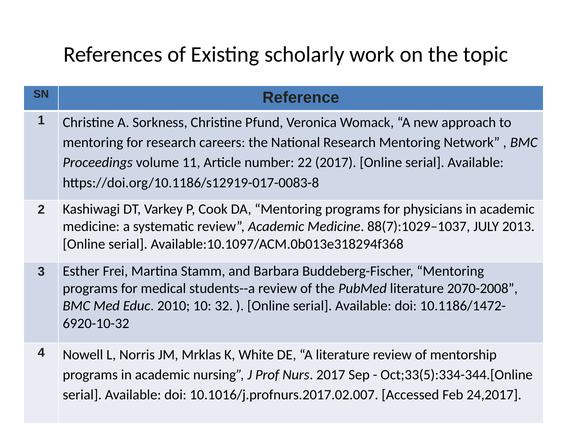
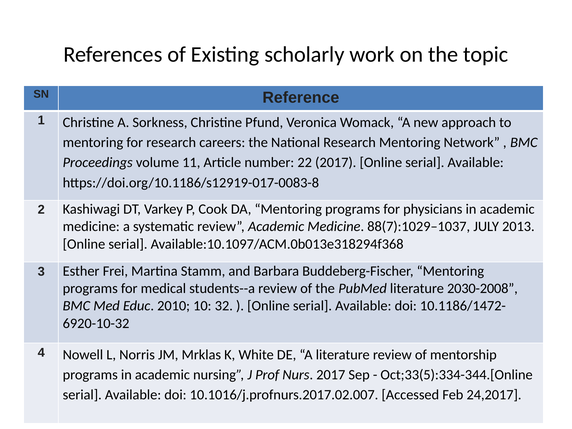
2070-2008: 2070-2008 -> 2030-2008 (482, 288)
